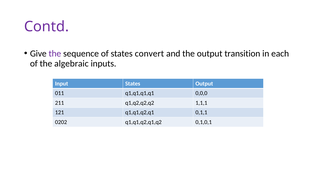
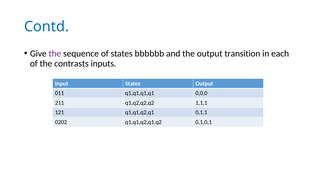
Contd colour: purple -> blue (47, 27)
convert: convert -> bbbbbb (149, 53)
algebraic: algebraic -> contrasts (71, 63)
